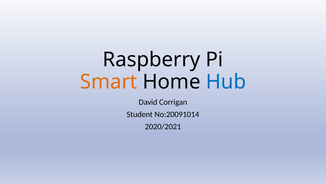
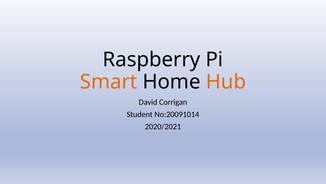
Hub colour: blue -> orange (226, 81)
